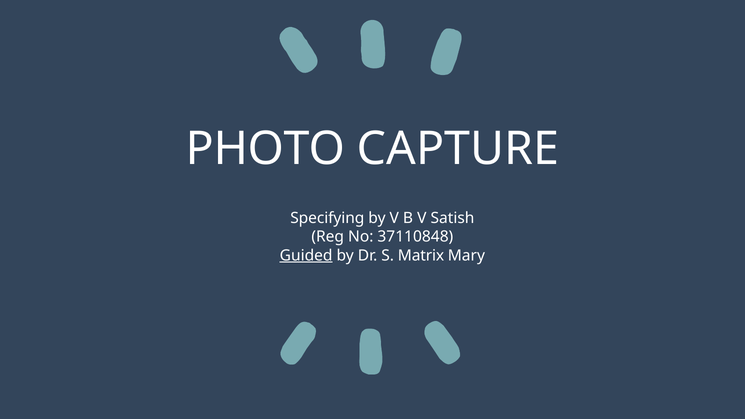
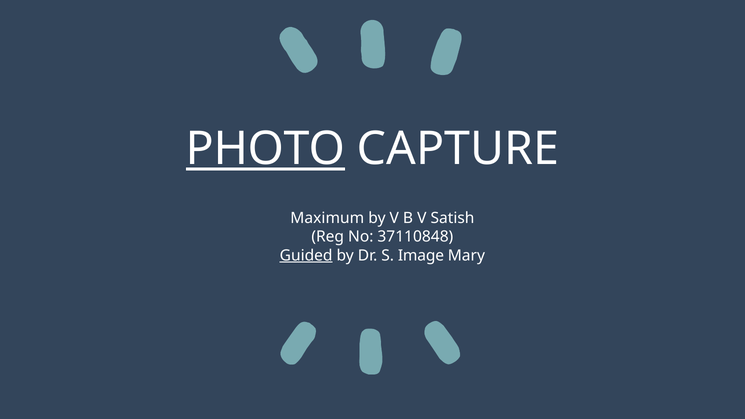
PHOTO underline: none -> present (266, 149)
Specifying: Specifying -> Maximum (327, 218)
Matrix: Matrix -> Image (421, 255)
